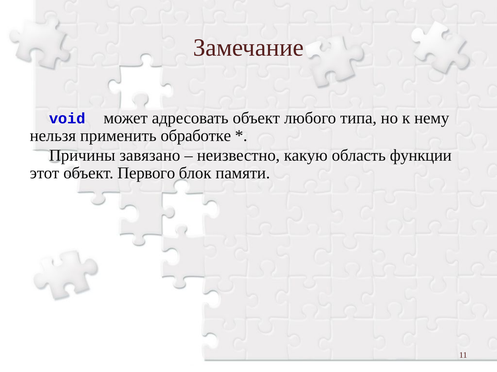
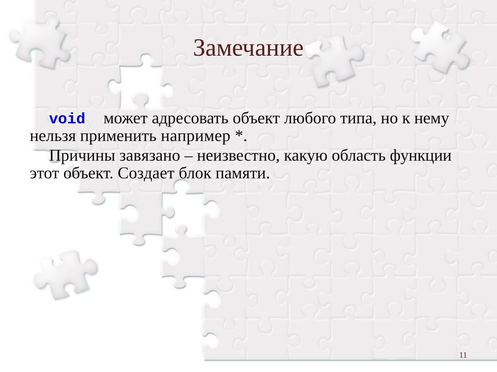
обработке: обработке -> например (196, 136)
Первого: Первого -> Создает (146, 174)
